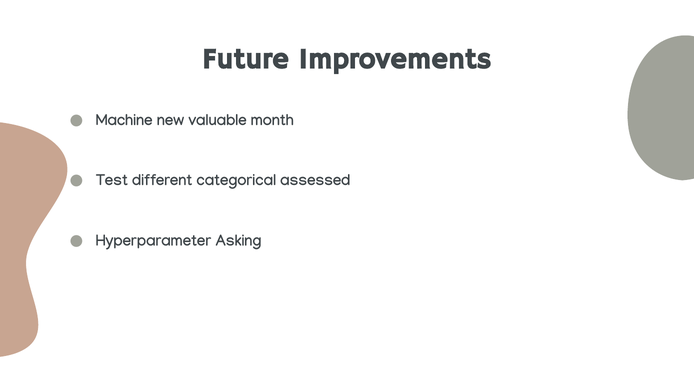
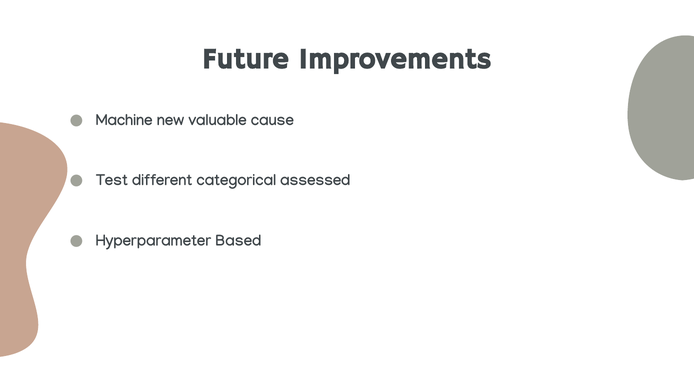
month: month -> cause (272, 120)
Asking: Asking -> Based (238, 240)
